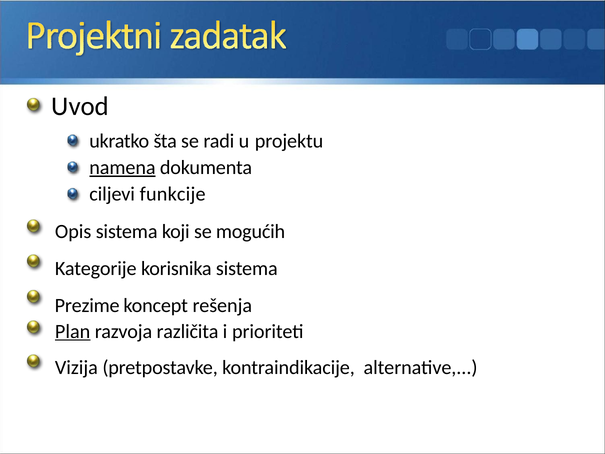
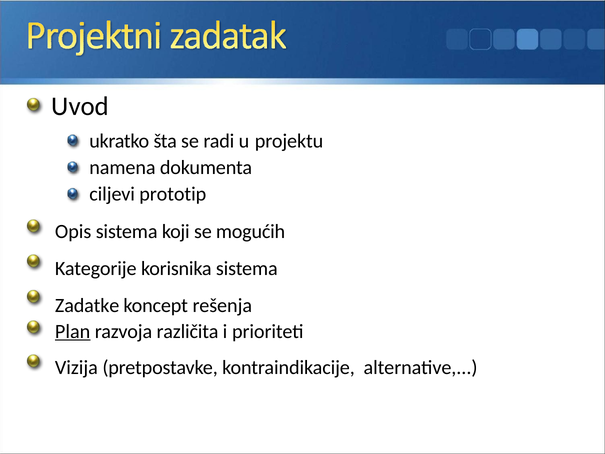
namena underline: present -> none (122, 168)
funkcije: funkcije -> prototip (173, 194)
Prezime: Prezime -> Zadatke (87, 305)
